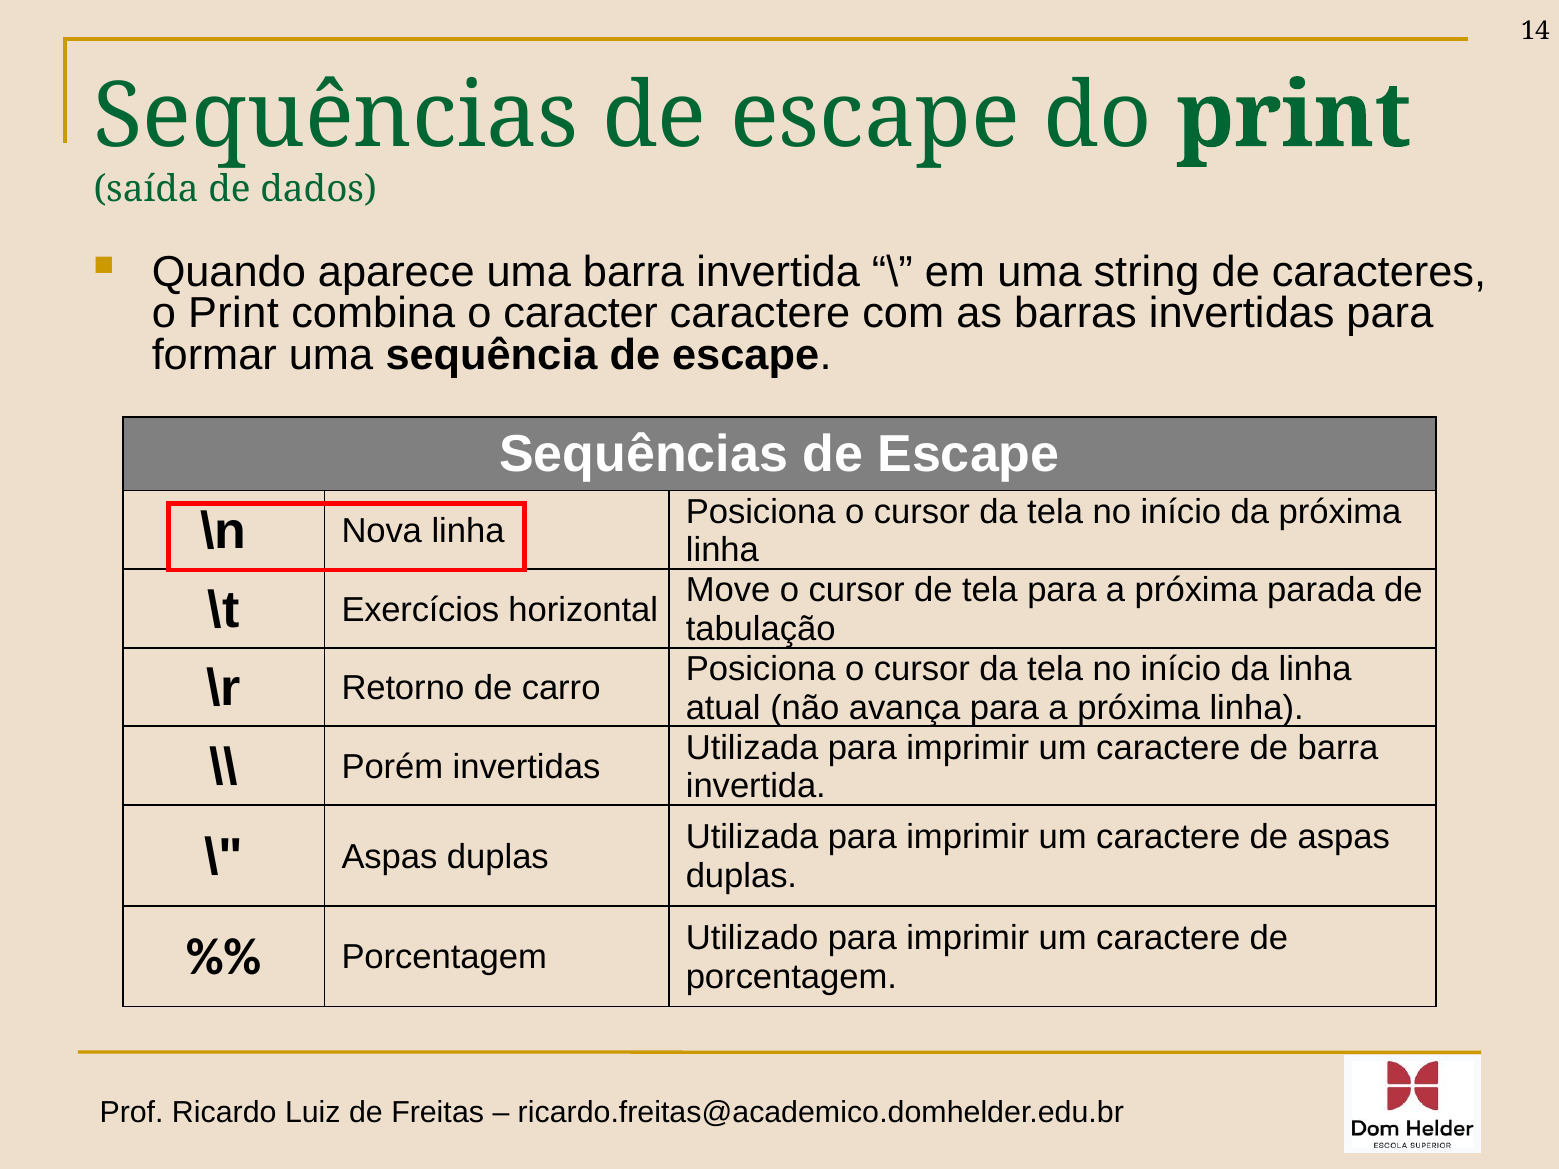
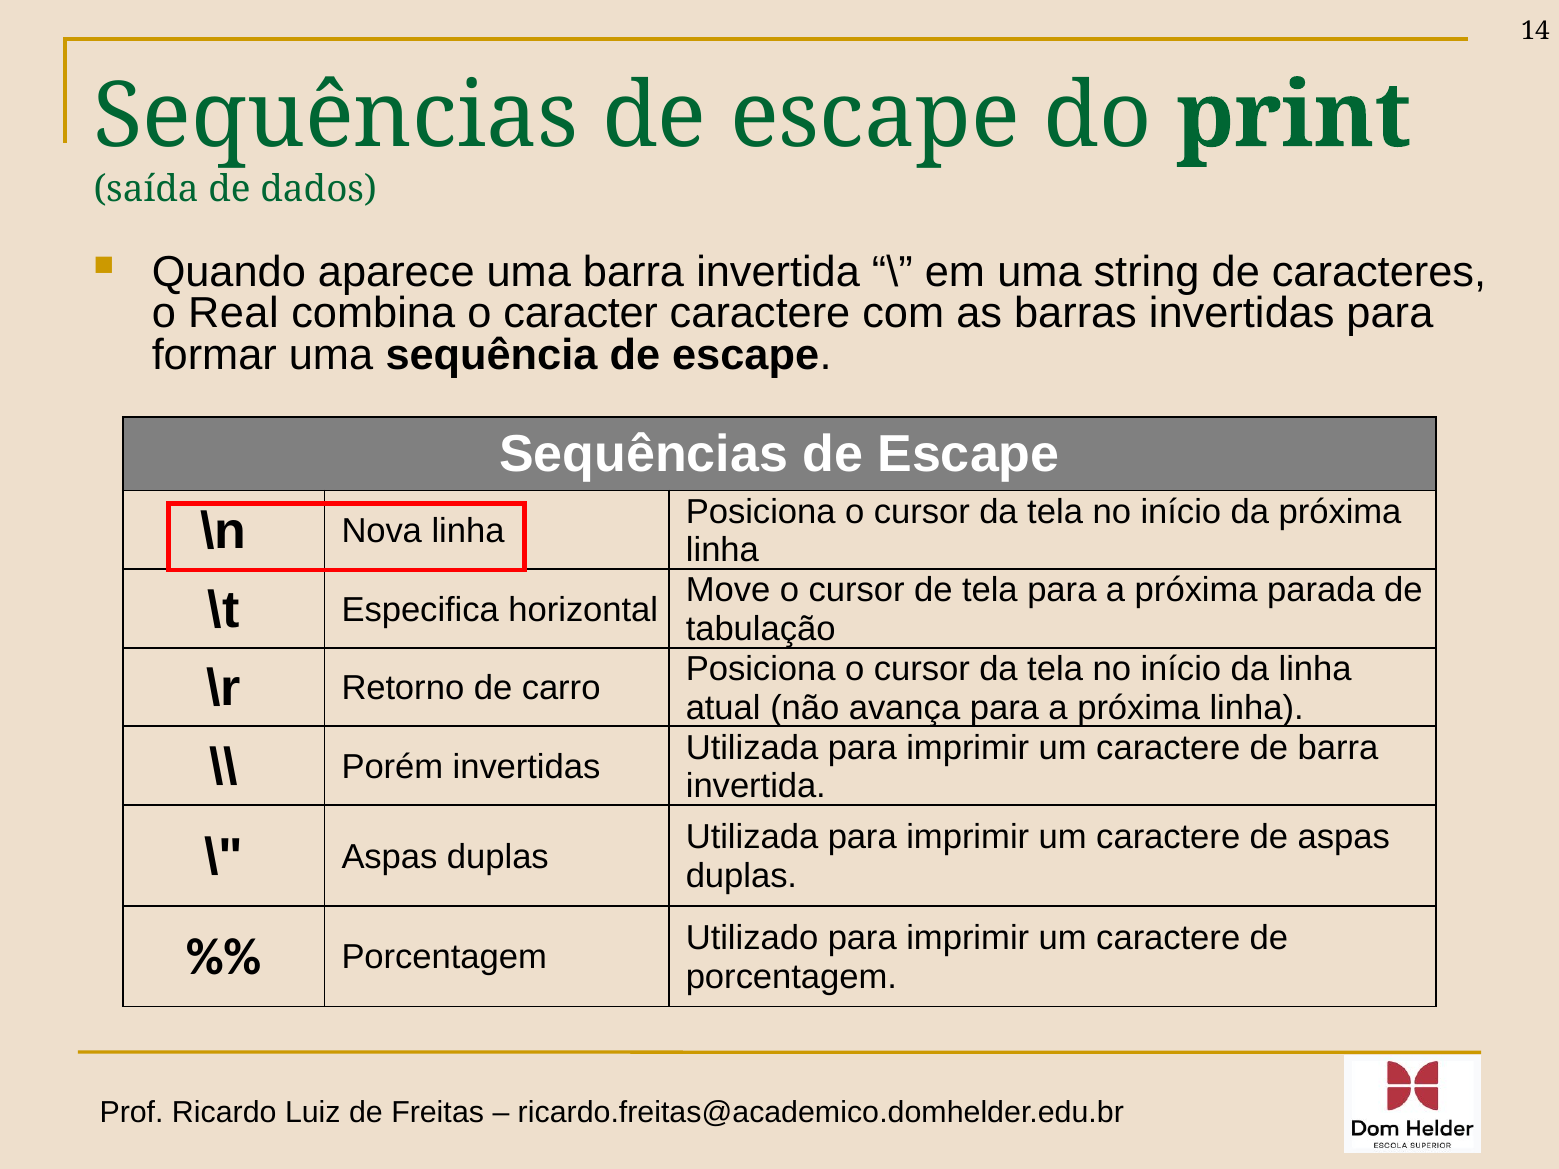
o Print: Print -> Real (233, 314)
Exercícios: Exercícios -> Especifica (420, 610)
